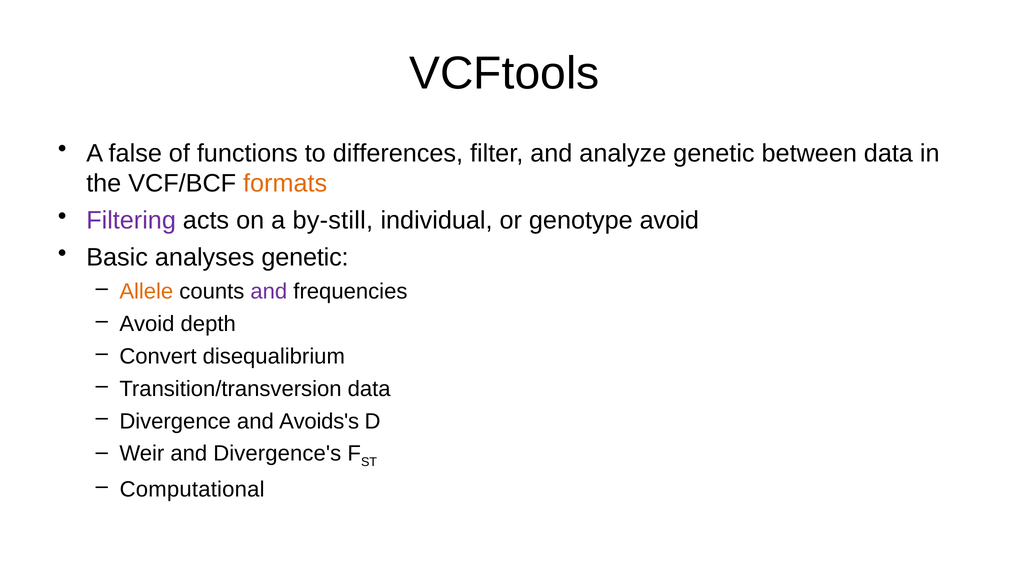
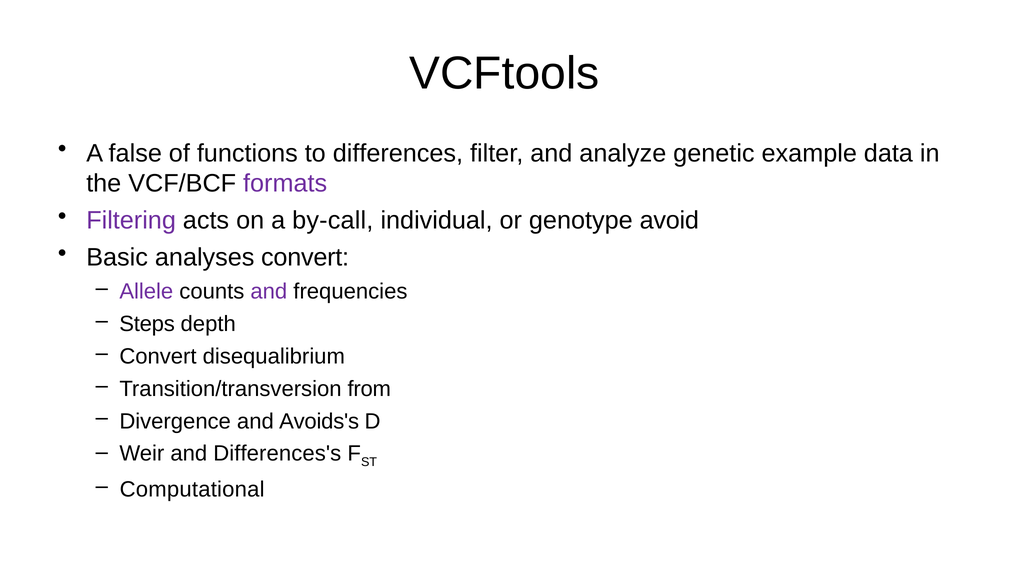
between: between -> example (809, 153)
formats colour: orange -> purple (285, 183)
by-still: by-still -> by-call (333, 220)
analyses genetic: genetic -> convert (305, 257)
Allele colour: orange -> purple (146, 291)
Avoid: Avoid -> Steps (147, 324)
Transition/transversion data: data -> from (369, 389)
Divergence's: Divergence's -> Differences's (277, 453)
